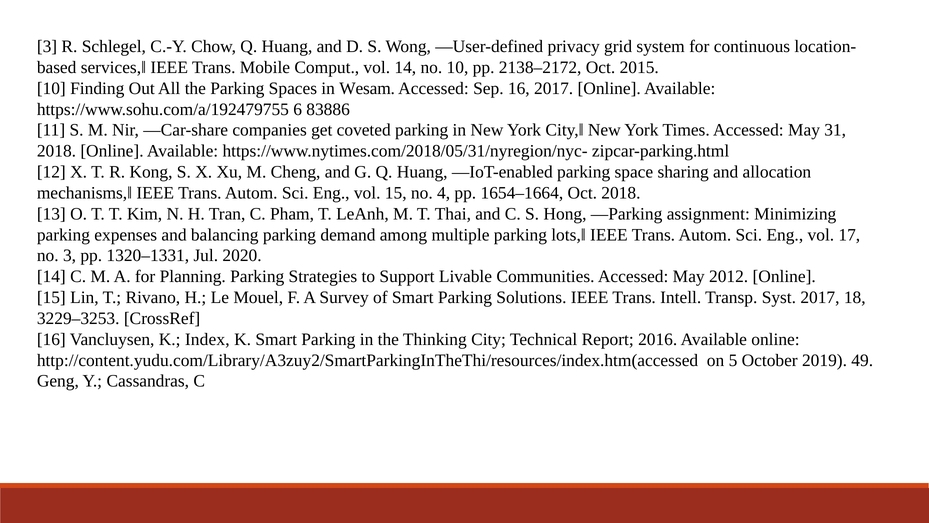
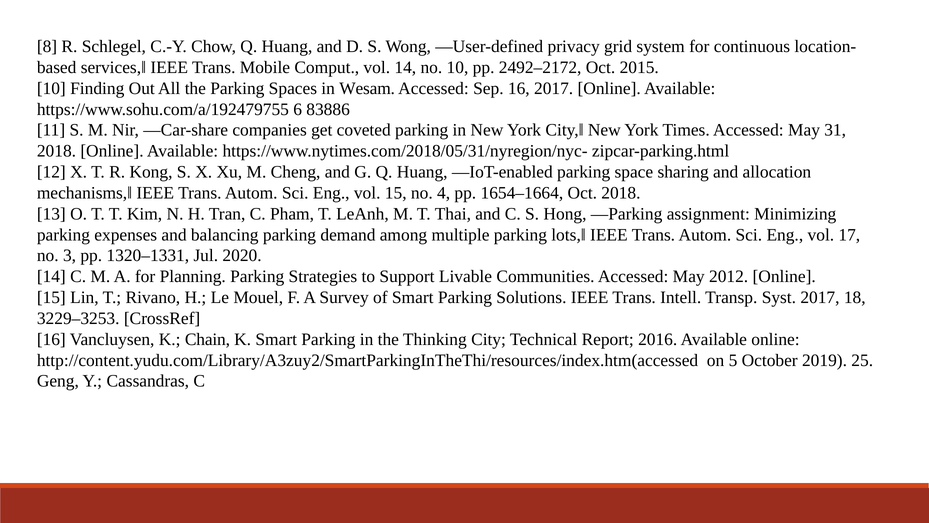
3: 3 -> 8 (47, 46)
2138–2172: 2138–2172 -> 2492–2172 (540, 67)
Index: Index -> Chain (207, 339)
49: 49 -> 25 (862, 360)
